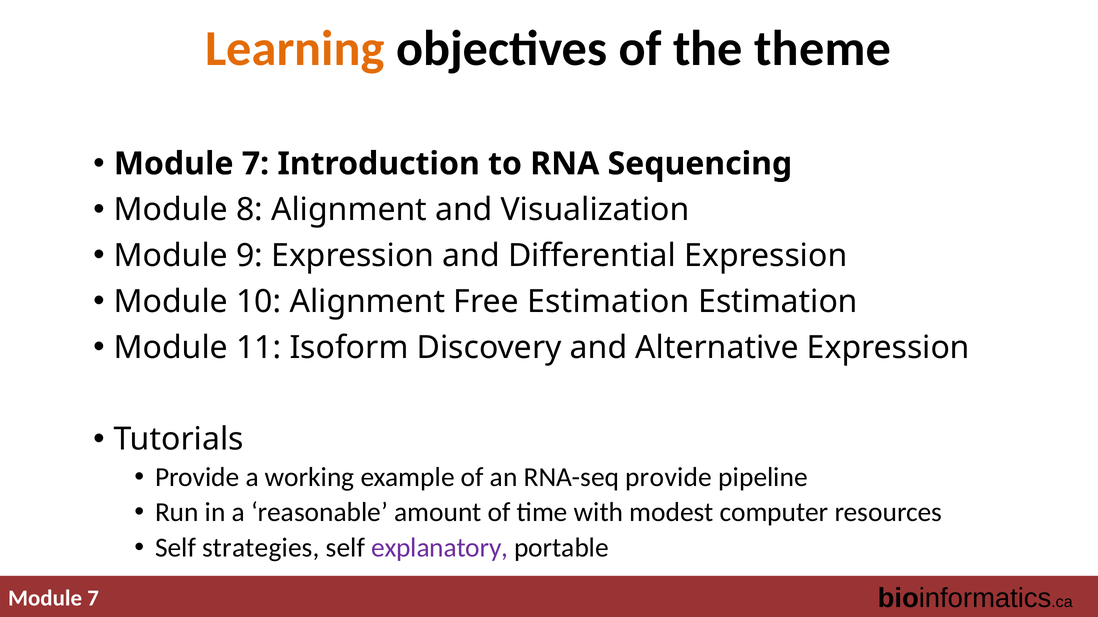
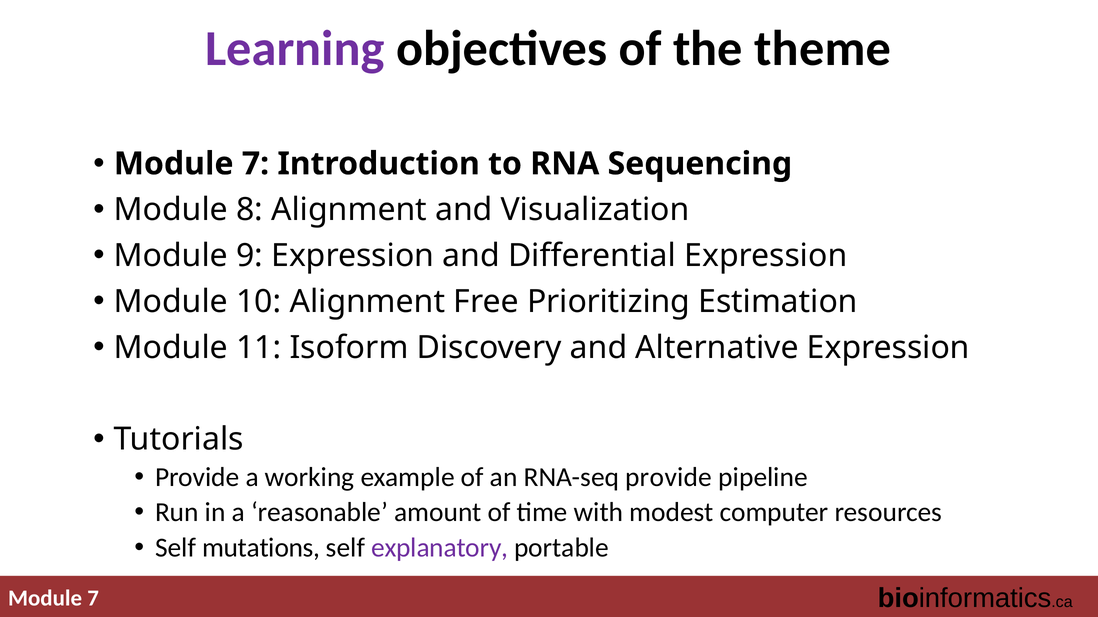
Learning colour: orange -> purple (295, 49)
Free Estimation: Estimation -> Prioritizing (609, 302)
strategies: strategies -> mutations (261, 548)
